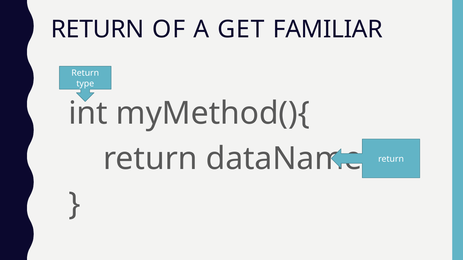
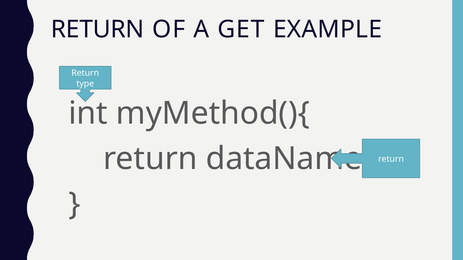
FAMILIAR: FAMILIAR -> EXAMPLE (328, 29)
